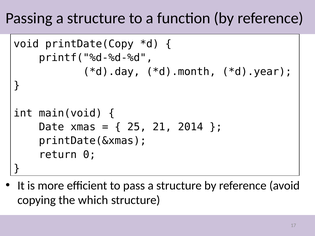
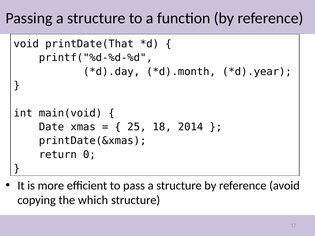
printDate(Copy: printDate(Copy -> printDate(That (89, 44)
21: 21 -> 18 (162, 127)
